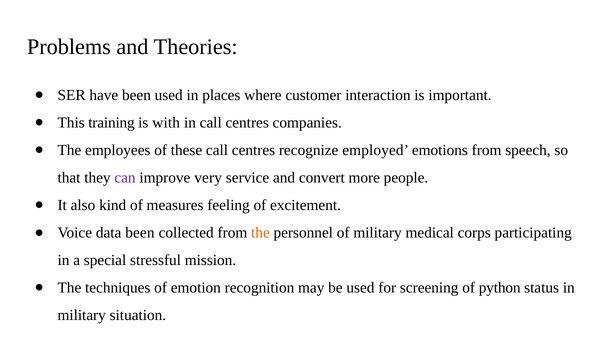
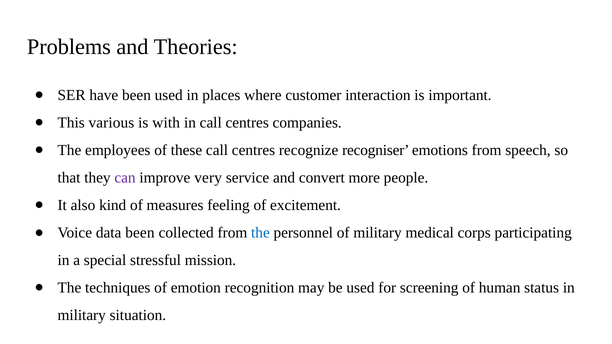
training: training -> various (111, 123)
employed: employed -> recogniser (376, 150)
the colour: orange -> blue (260, 233)
python: python -> human (500, 288)
